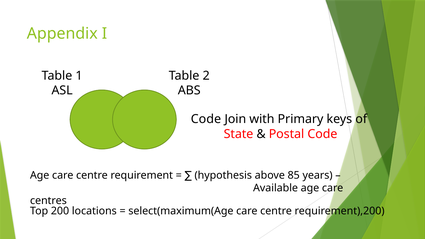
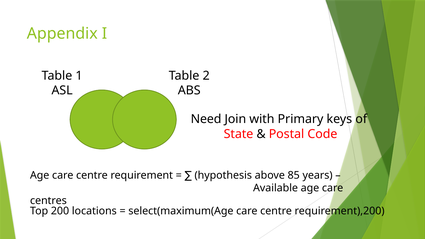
Code: Code -> Need (206, 119)
